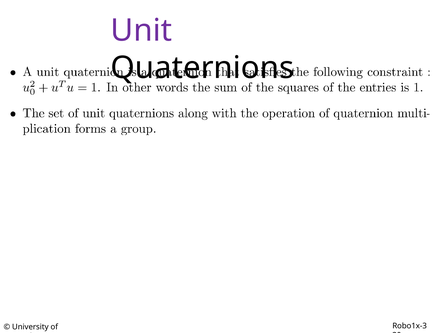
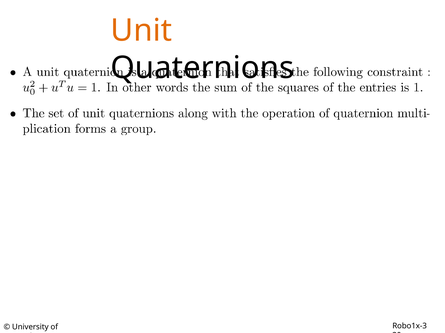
Unit colour: purple -> orange (141, 31)
